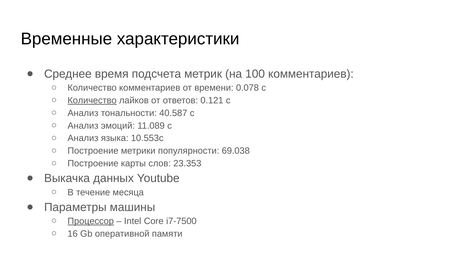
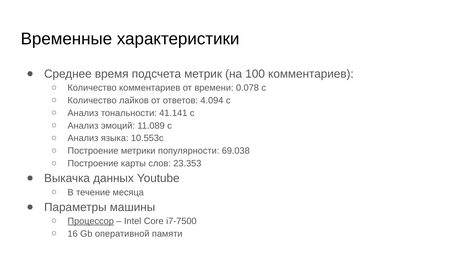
Количество underline: present -> none (92, 100)
0.121: 0.121 -> 4.094 (212, 100)
40.587: 40.587 -> 41.141 (173, 113)
